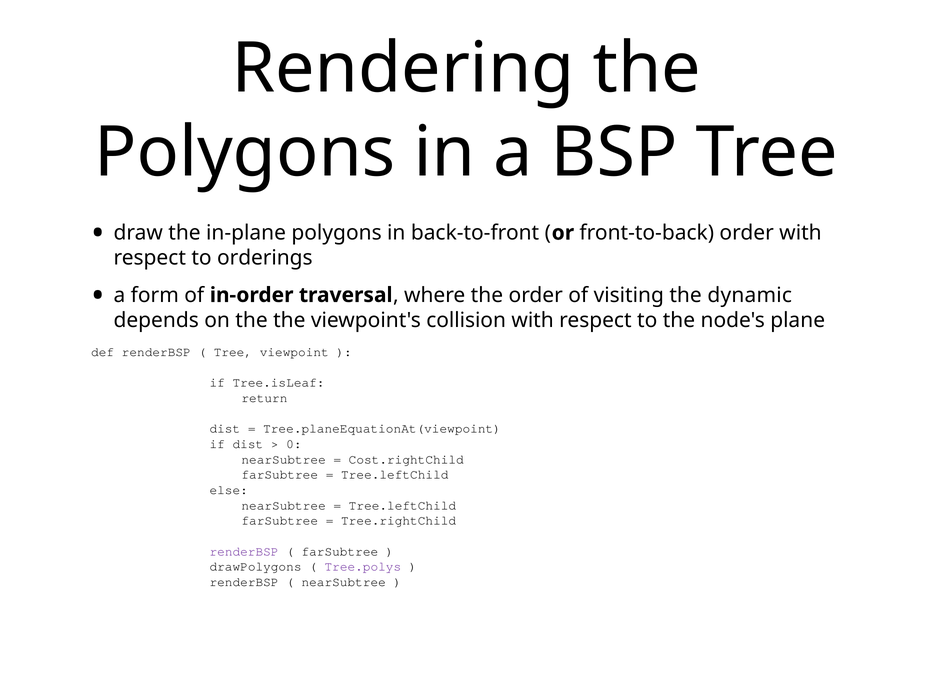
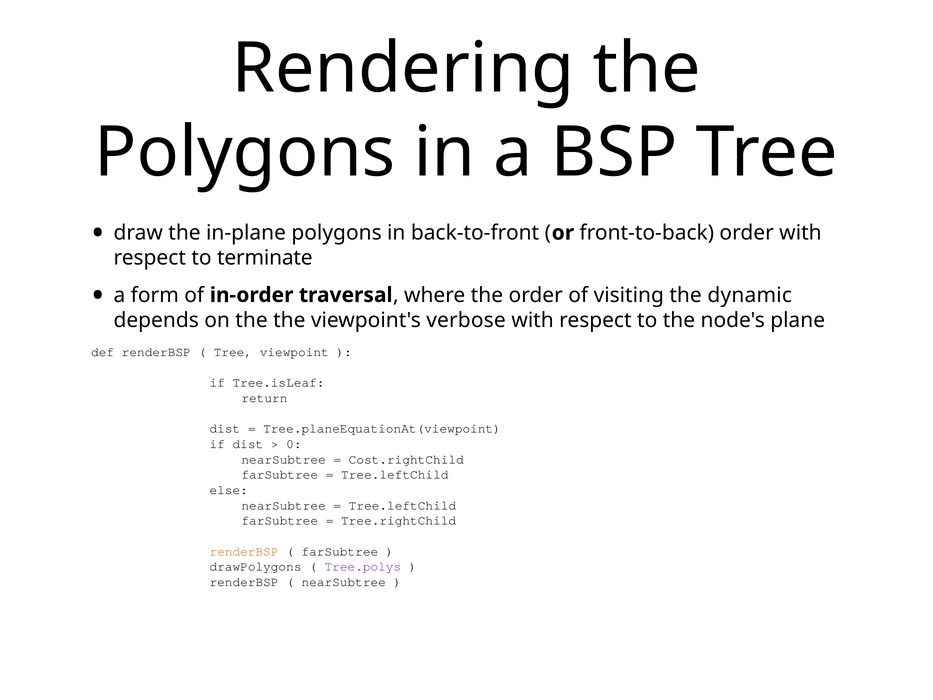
orderings: orderings -> terminate (265, 258)
collision: collision -> verbose (466, 320)
renderBSP colour: purple -> orange (244, 551)
